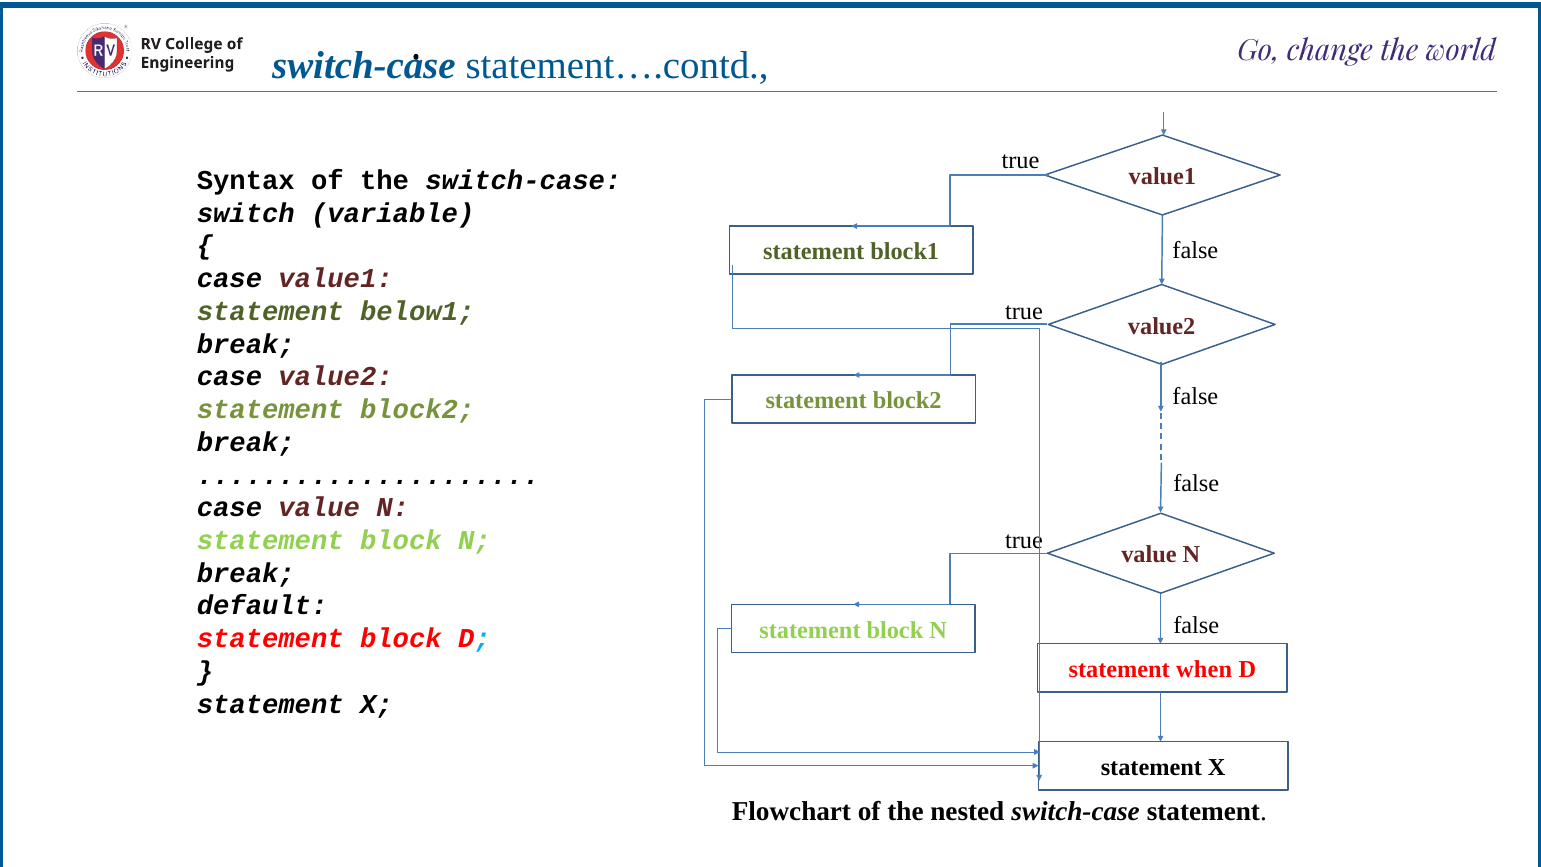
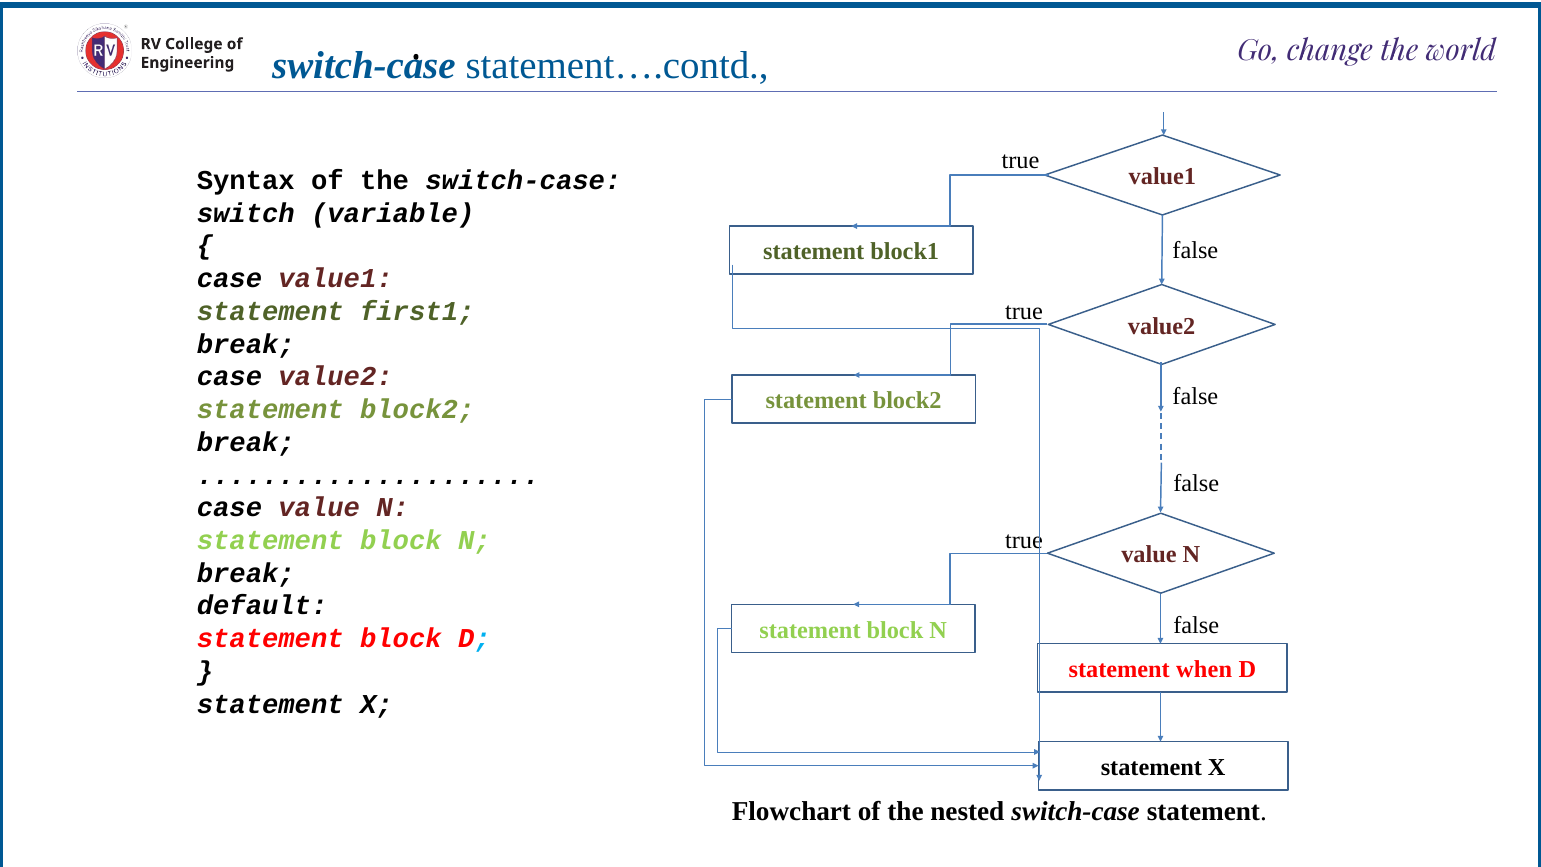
below1: below1 -> first1 (417, 311)
